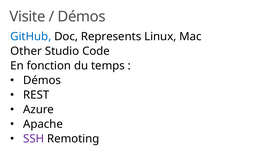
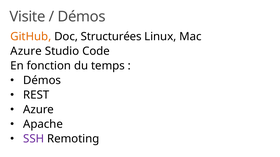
GitHub colour: blue -> orange (31, 37)
Represents: Represents -> Structurées (111, 37)
Other: Other -> Azure (26, 51)
